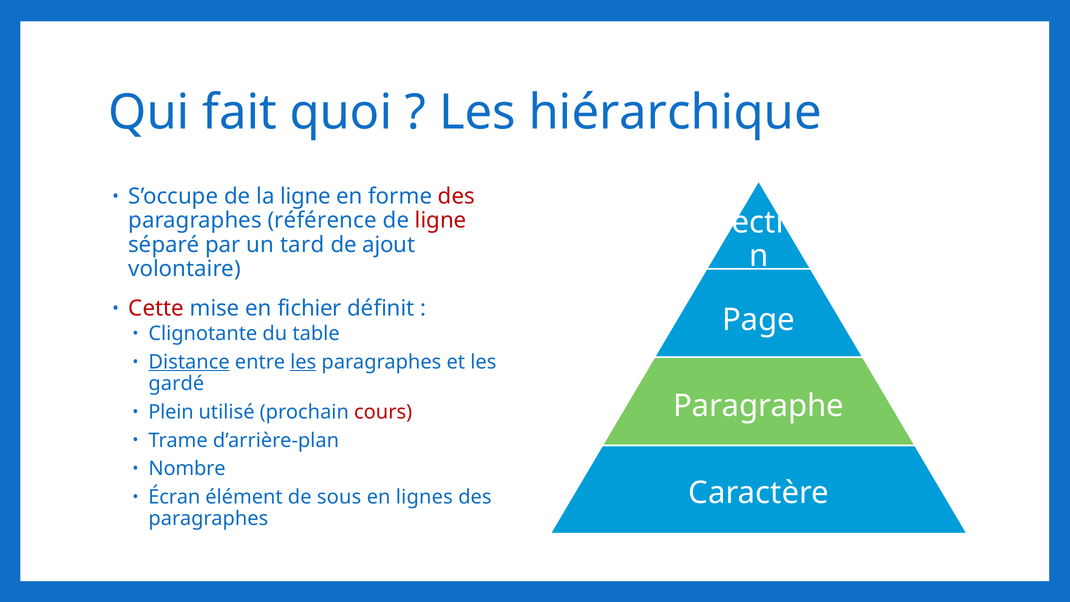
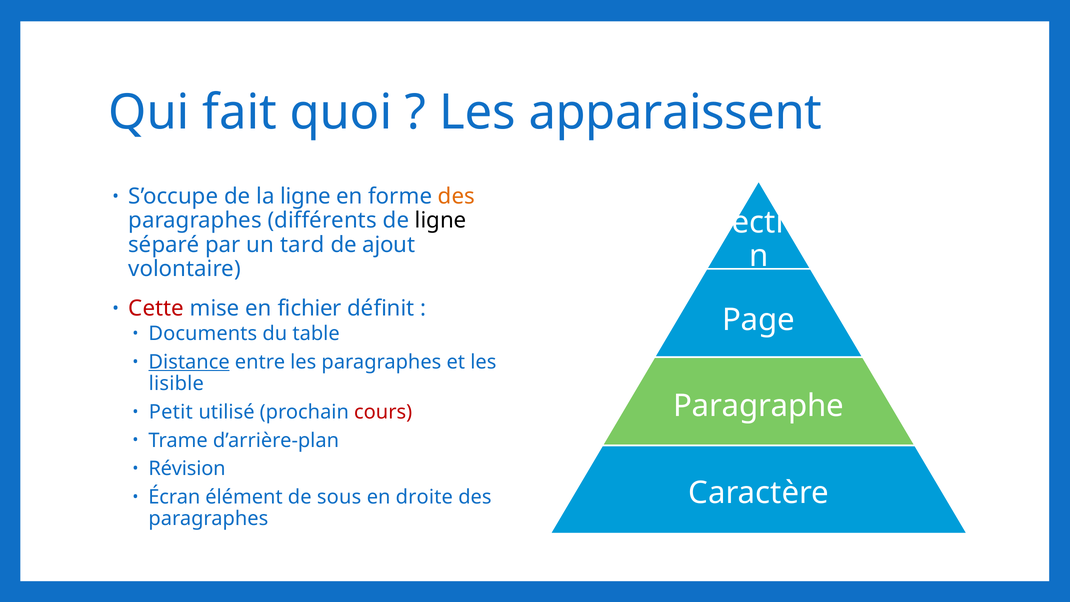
hiérarchique: hiérarchique -> apparaissent (675, 113)
des colour: red -> orange (456, 196)
référence: référence -> différents (322, 221)
ligne colour: red -> black (441, 221)
Clignotante: Clignotante -> Documents (203, 334)
les underline: present -> none (303, 362)
gardé: gardé -> lisible (176, 384)
Plein: Plein -> Petit (171, 412)
Nombre: Nombre -> Révision (187, 469)
lignes: lignes -> droite (424, 497)
